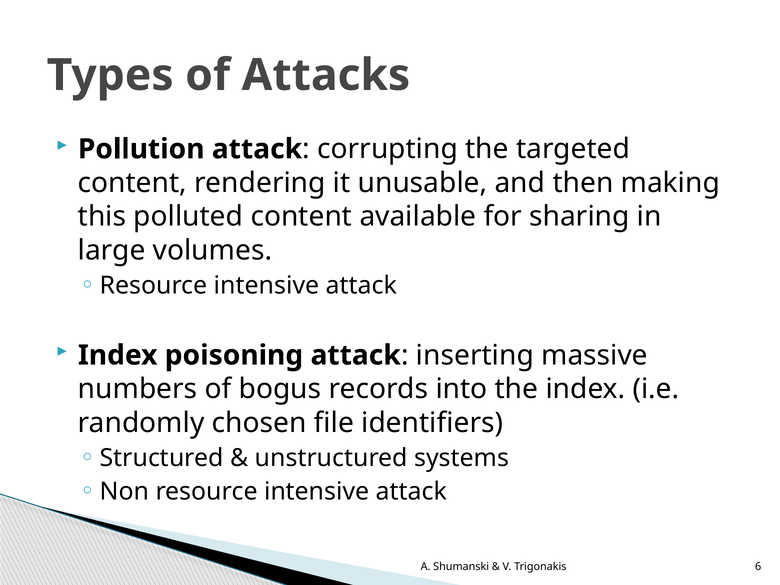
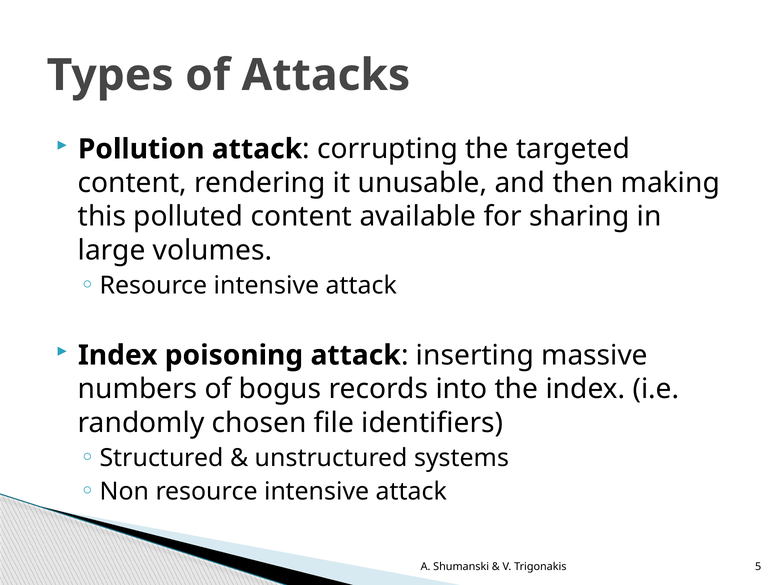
6: 6 -> 5 (758, 566)
